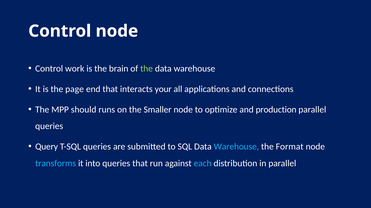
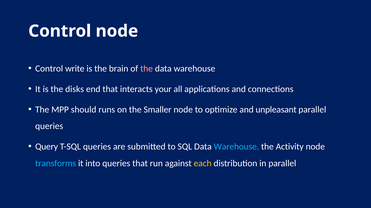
work: work -> write (75, 69)
the colour: light green -> pink (147, 69)
page: page -> disks (75, 89)
production: production -> unpleasant (276, 110)
Format: Format -> Activity (290, 147)
each colour: light blue -> yellow (203, 164)
